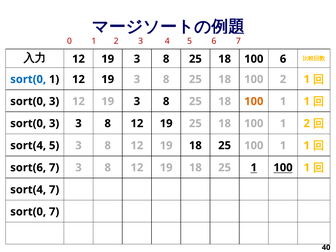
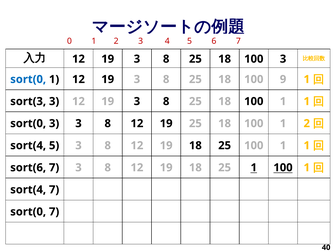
100 6: 6 -> 3 (283, 59)
100 2: 2 -> 9 (283, 79)
sort(0: sort(0 -> sort(3 (28, 101)
100 colour: orange -> black (254, 101)
